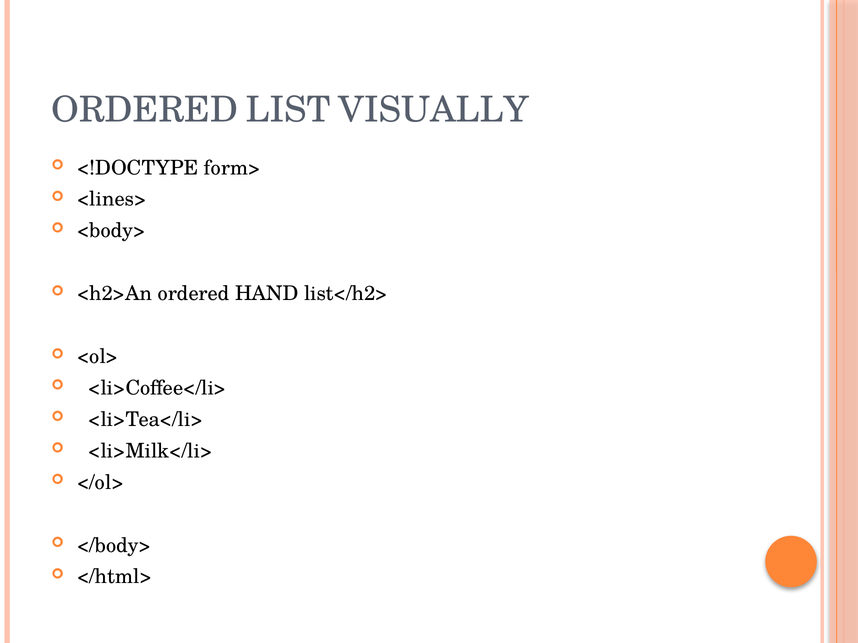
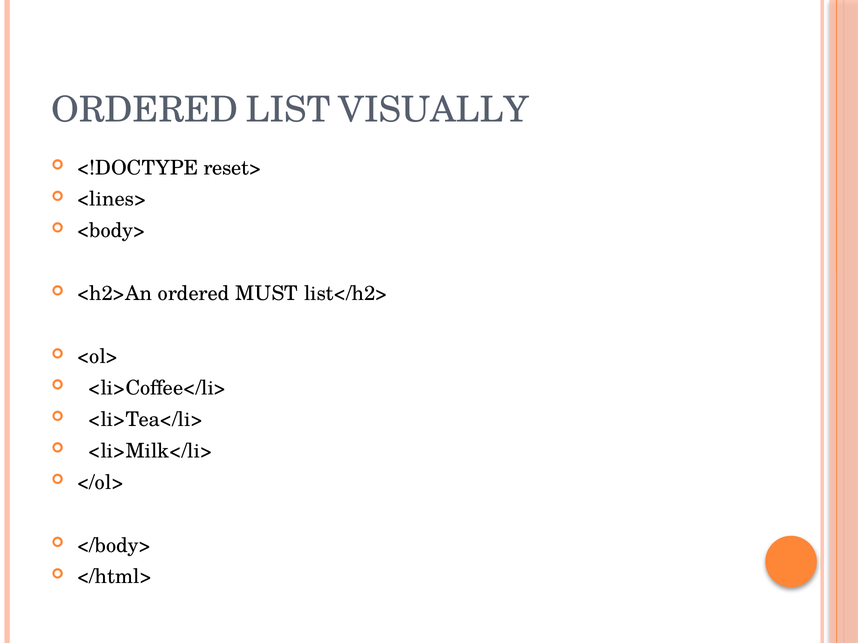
form>: form> -> reset> (232, 168)
HAND: HAND -> MUST (267, 294)
